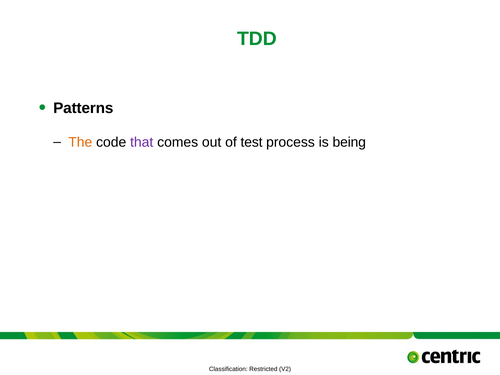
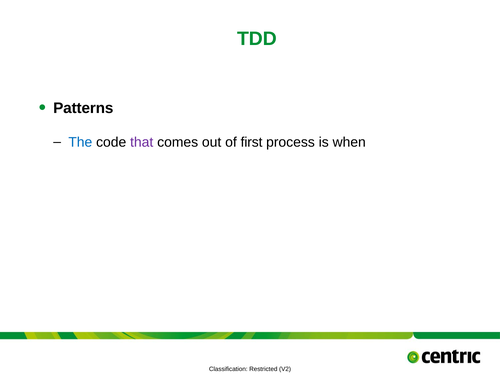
The colour: orange -> blue (80, 142)
test: test -> first (252, 142)
being: being -> when (349, 142)
